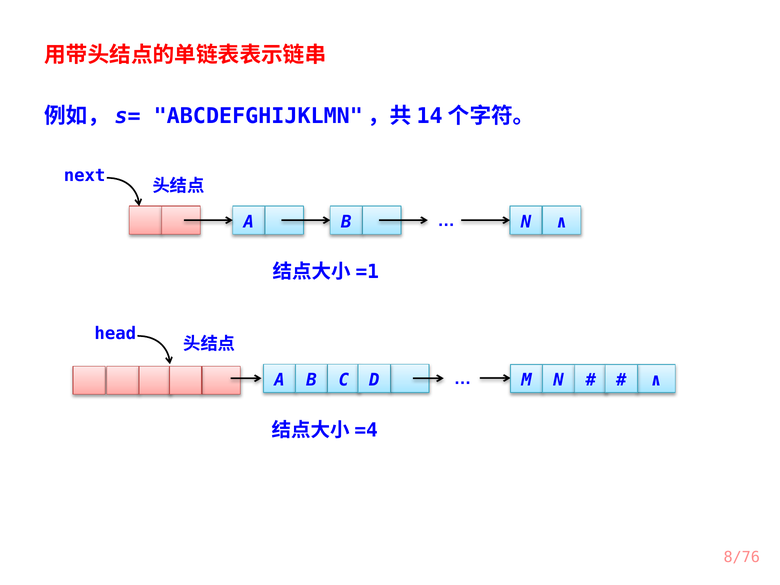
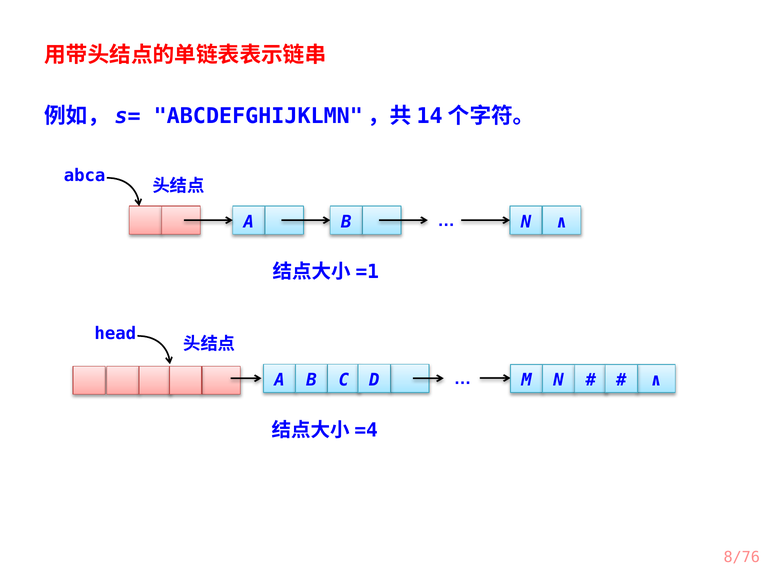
next: next -> abca (85, 175)
